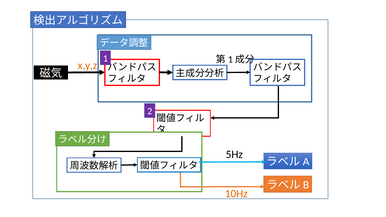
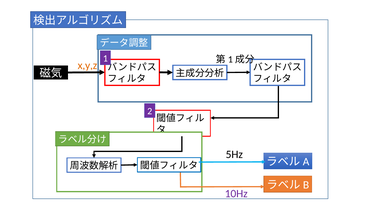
10Hz colour: orange -> purple (236, 194)
